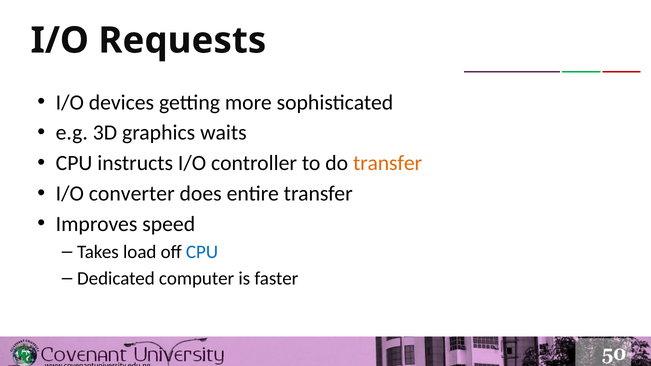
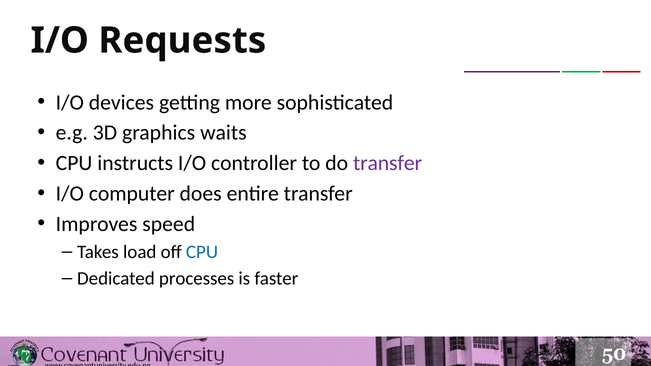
transfer colour: orange -> purple (388, 163)
converter: converter -> computer (132, 194)
computer: computer -> processes (197, 279)
